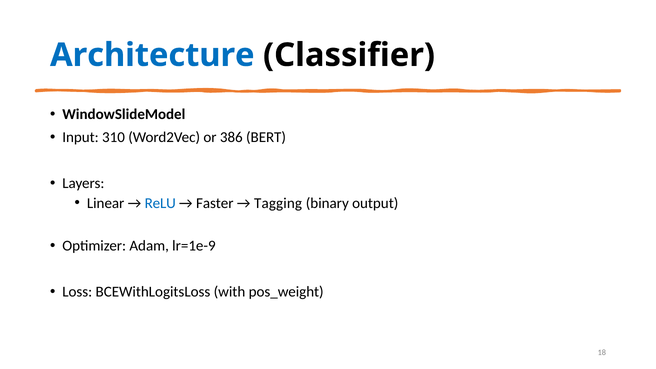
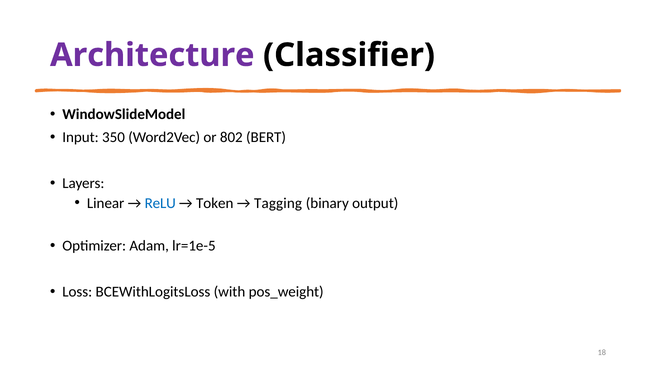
Architecture colour: blue -> purple (152, 55)
310: 310 -> 350 (113, 137)
386: 386 -> 802 (231, 137)
Faster: Faster -> Token (215, 203)
lr=1e-9: lr=1e-9 -> lr=1e-5 (194, 246)
